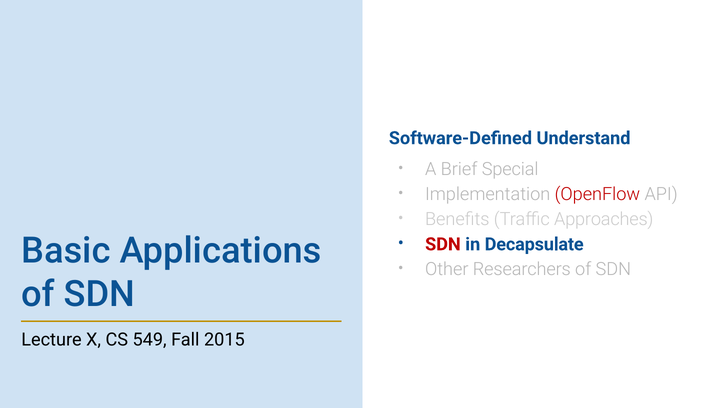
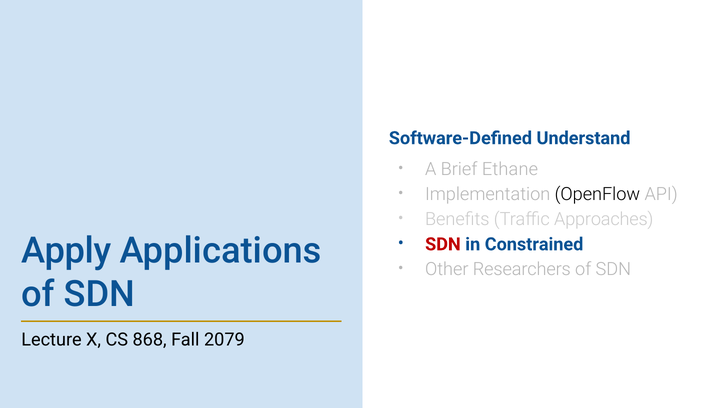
Special: Special -> Ethane (510, 169)
OpenFlow colour: red -> black (597, 194)
Decapsulate: Decapsulate -> Constrained (534, 244)
Basic: Basic -> Apply (66, 250)
549: 549 -> 868 (150, 339)
2015: 2015 -> 2079 (224, 339)
